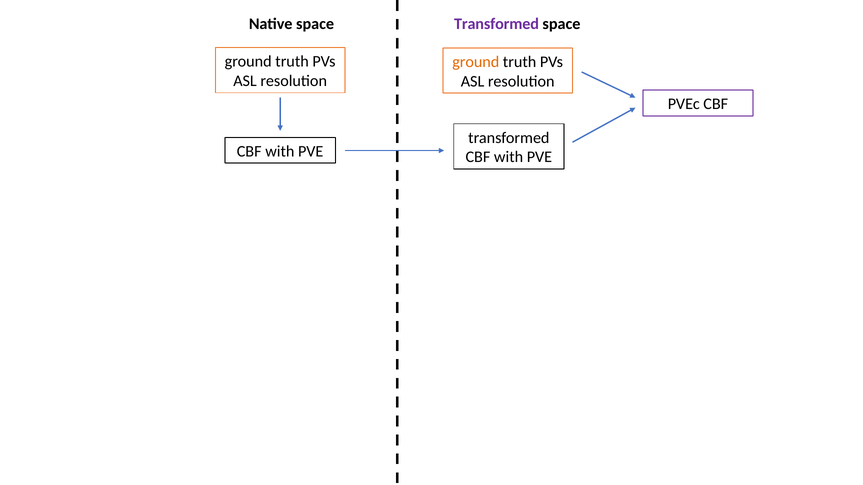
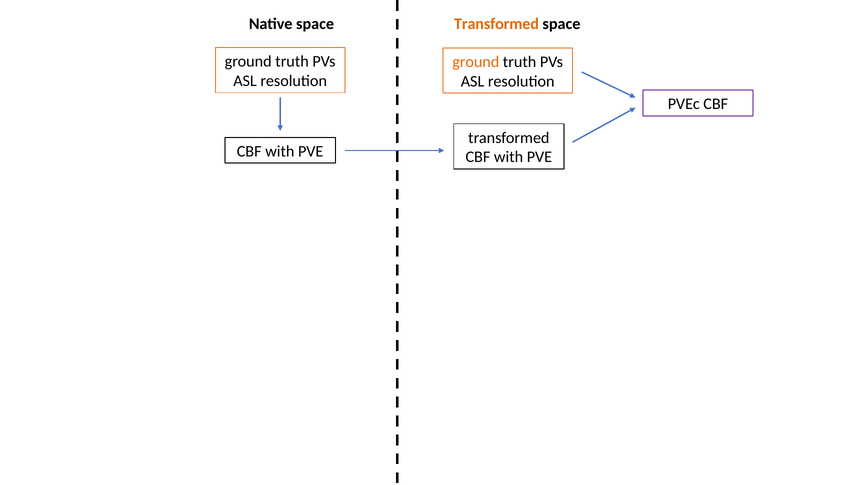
Transformed colour: purple -> orange (497, 24)
